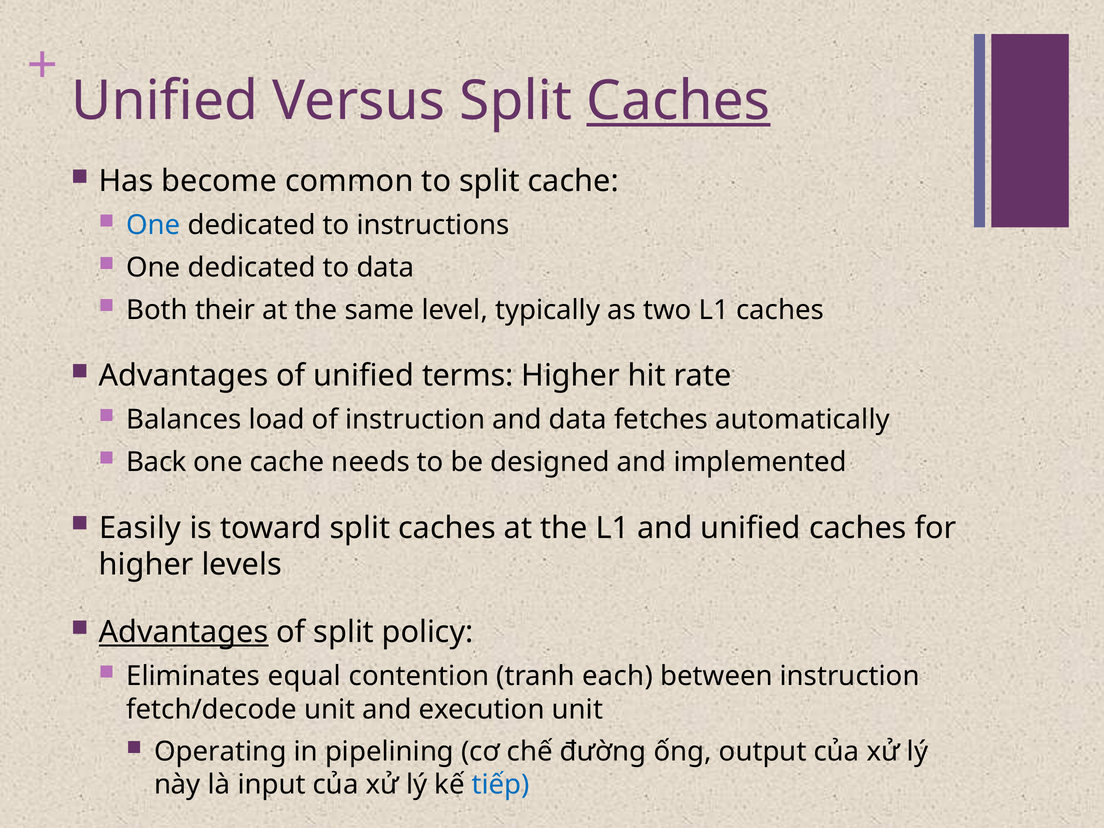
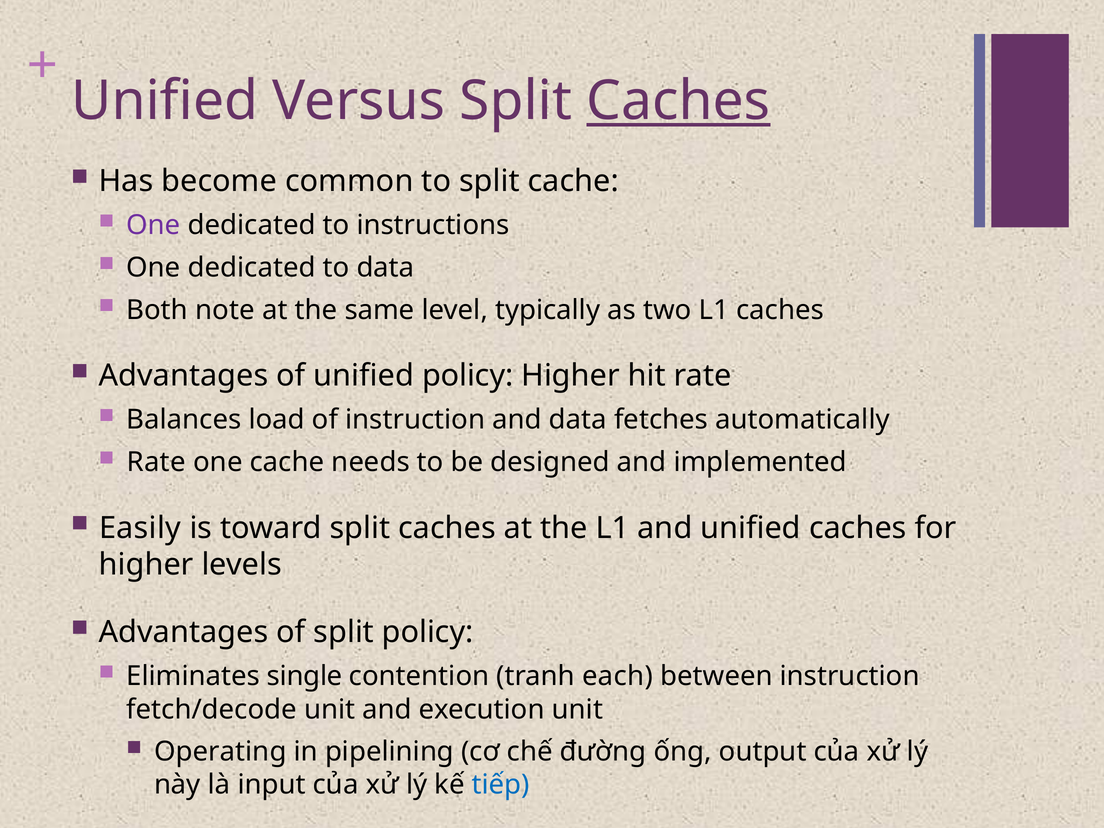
One colour: blue -> purple (153, 225)
their: their -> note (225, 310)
unified terms: terms -> policy (468, 376)
Back: Back -> Rate (156, 462)
Advantages underline: present -> none (184, 632)
equal: equal -> single (305, 676)
